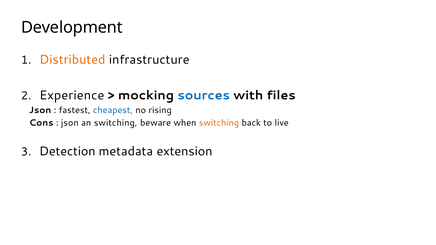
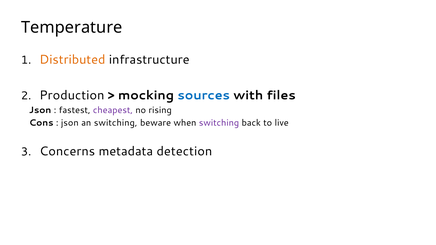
Development: Development -> Temperature (72, 27)
Experience: Experience -> Production (72, 95)
cheapest colour: blue -> purple (113, 110)
switching colour: orange -> purple (219, 123)
Detection: Detection -> Concerns (67, 151)
extension: extension -> detection (184, 151)
